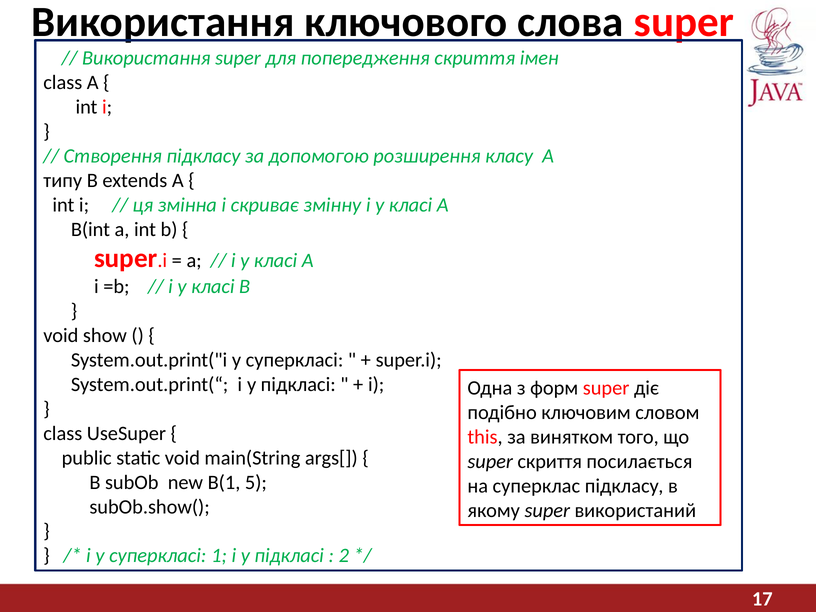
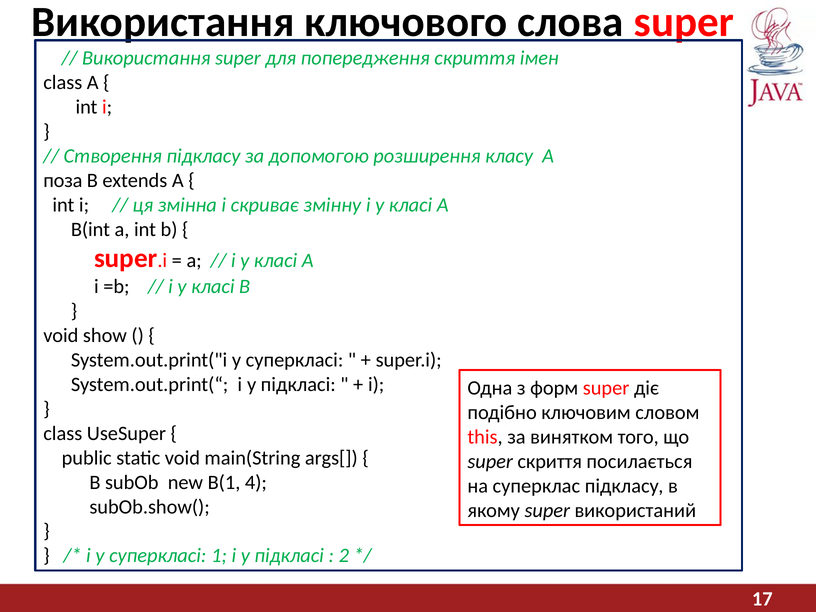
типу: типу -> поза (63, 180)
5: 5 -> 4 (256, 482)
